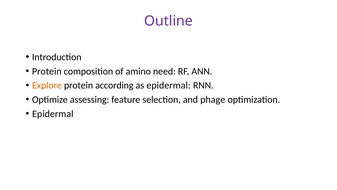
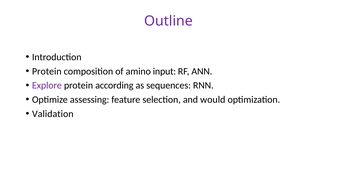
need: need -> input (164, 71)
Explore colour: orange -> purple (47, 85)
as epidermal: epidermal -> sequences (169, 85)
phage: phage -> would (213, 99)
Epidermal: Epidermal -> Validation (53, 113)
